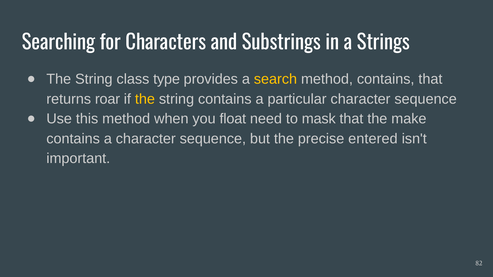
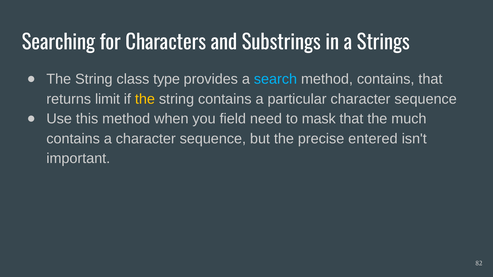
search colour: yellow -> light blue (275, 79)
roar: roar -> limit (108, 99)
float: float -> field (233, 119)
make: make -> much (409, 119)
